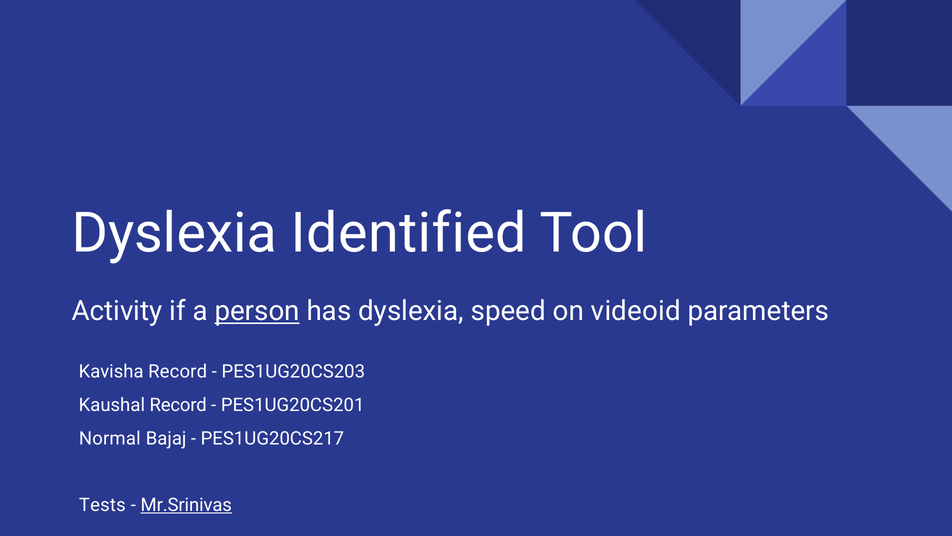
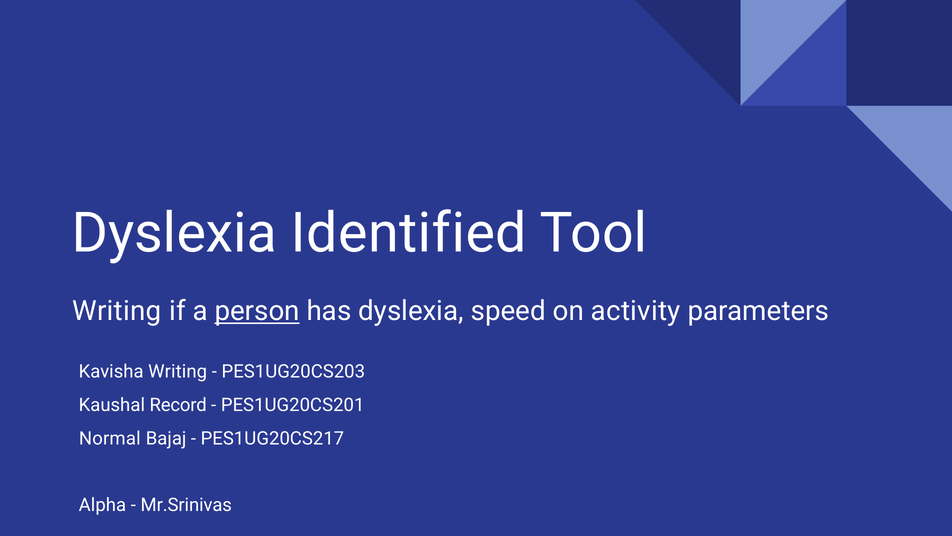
Activity: Activity -> Writing (117, 311)
videoid: videoid -> activity (636, 311)
Kavisha Record: Record -> Writing (178, 371)
Tests: Tests -> Alpha (102, 505)
Mr.Srinivas underline: present -> none (186, 505)
